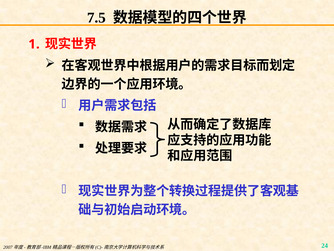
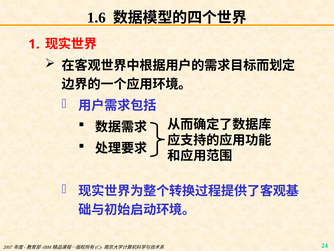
7.5: 7.5 -> 1.6 (96, 18)
